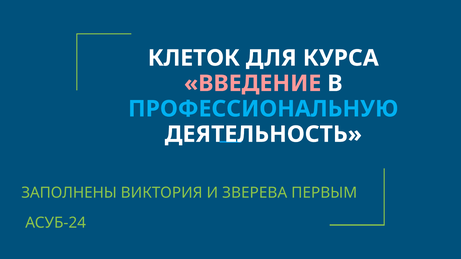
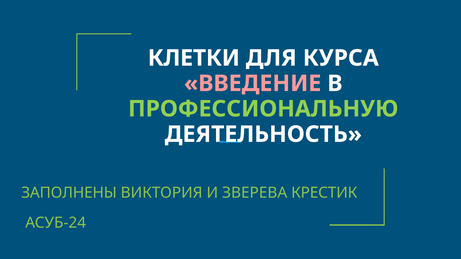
КЛЕТОК: КЛЕТОК -> КЛЕТКИ (194, 58)
ПРОФЕССИОНАЛЬНУЮ colour: light blue -> light green (263, 109)
ПЕРВЫМ: ПЕРВЫМ -> КРЕСТИК (324, 193)
